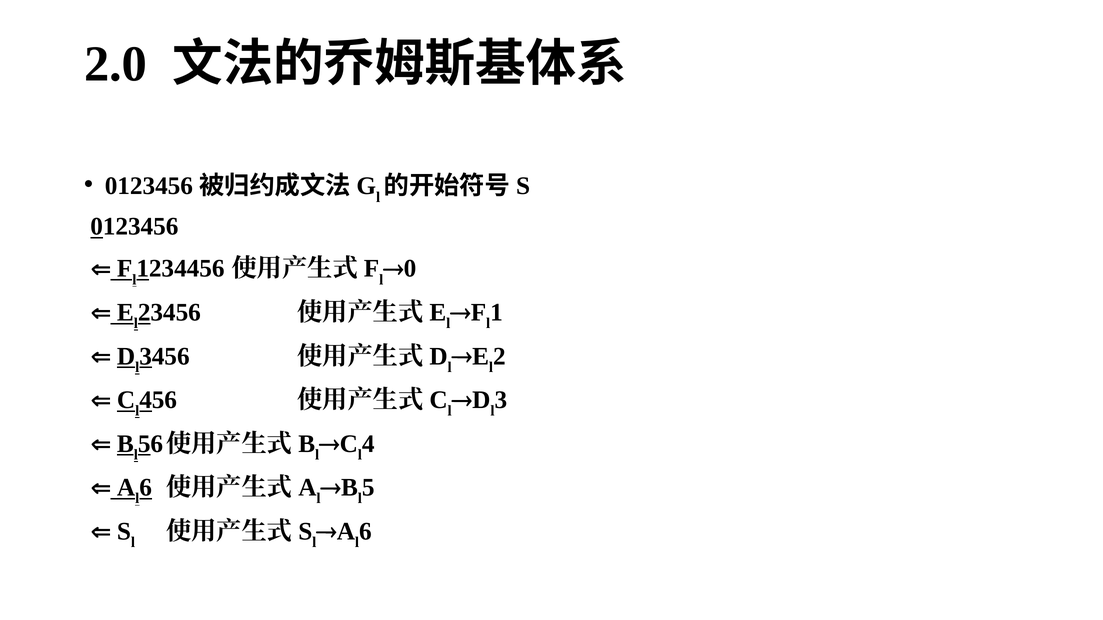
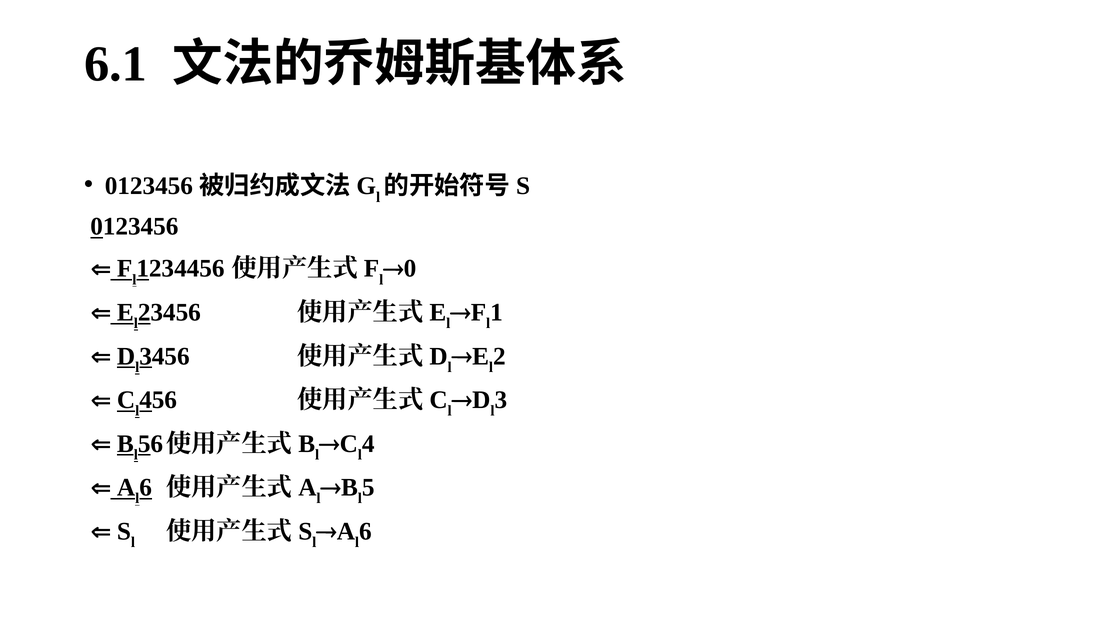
2.0: 2.0 -> 6.1 (116, 64)
